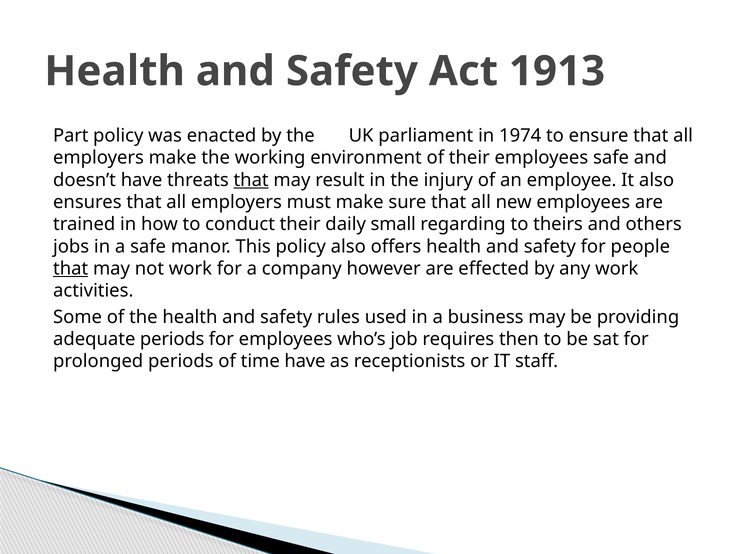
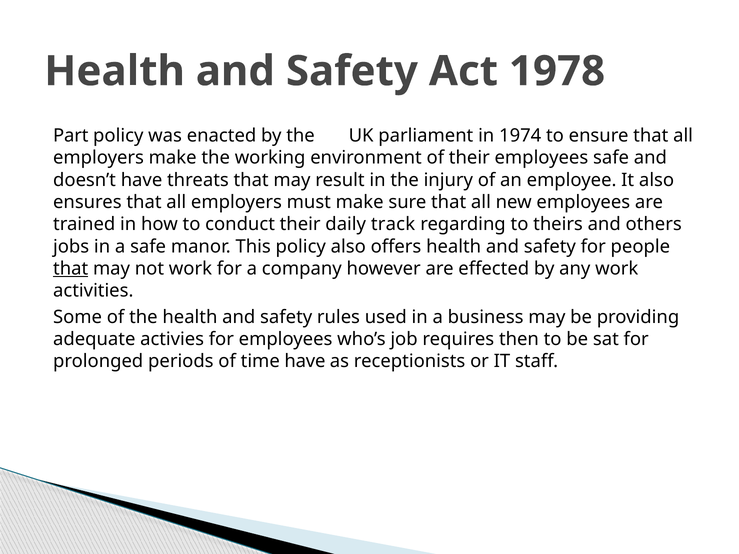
1913: 1913 -> 1978 (557, 71)
that underline: present -> none (251, 180)
small: small -> track (393, 224)
adequate periods: periods -> activies (172, 339)
